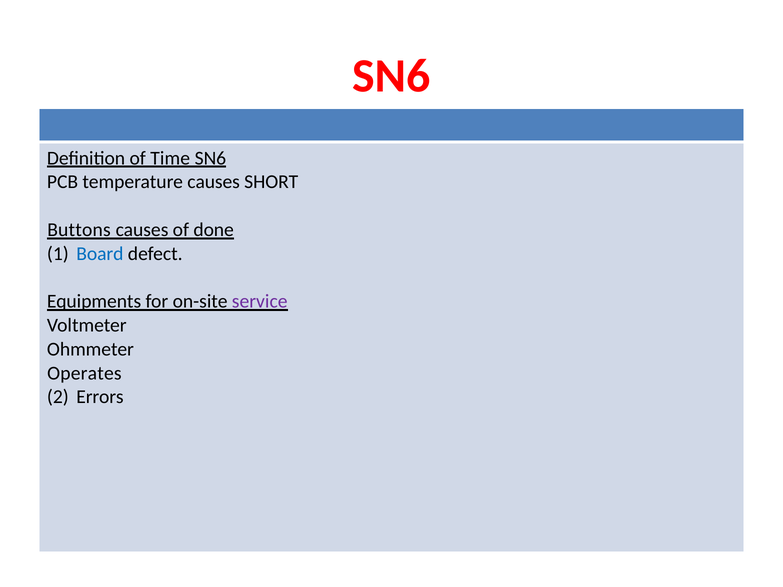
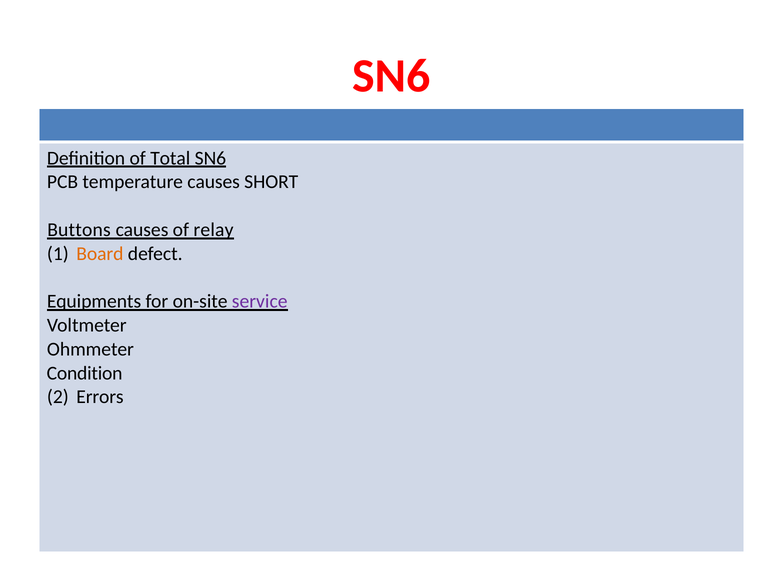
Time: Time -> Total (170, 158)
done: done -> relay (213, 230)
Board colour: blue -> orange (100, 254)
Operates: Operates -> Condition (85, 373)
